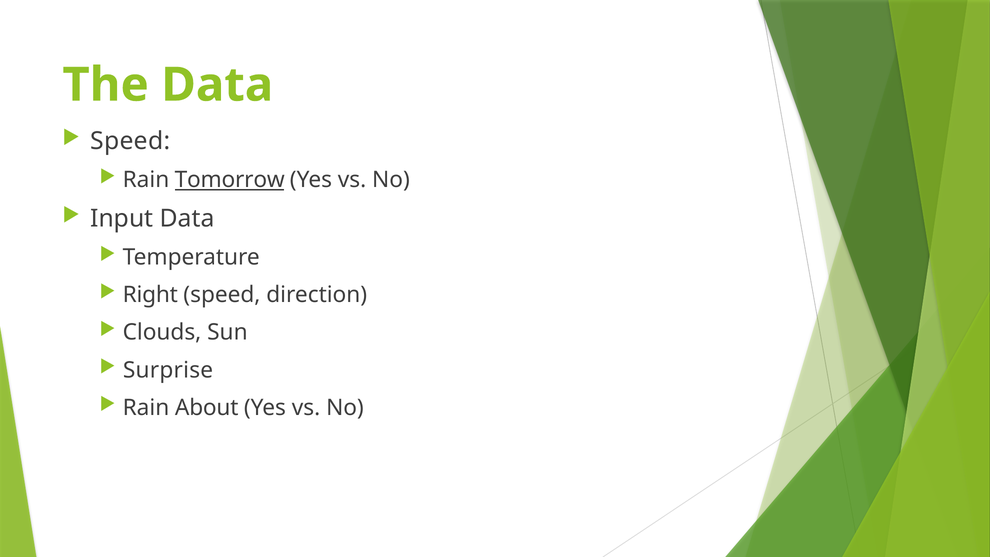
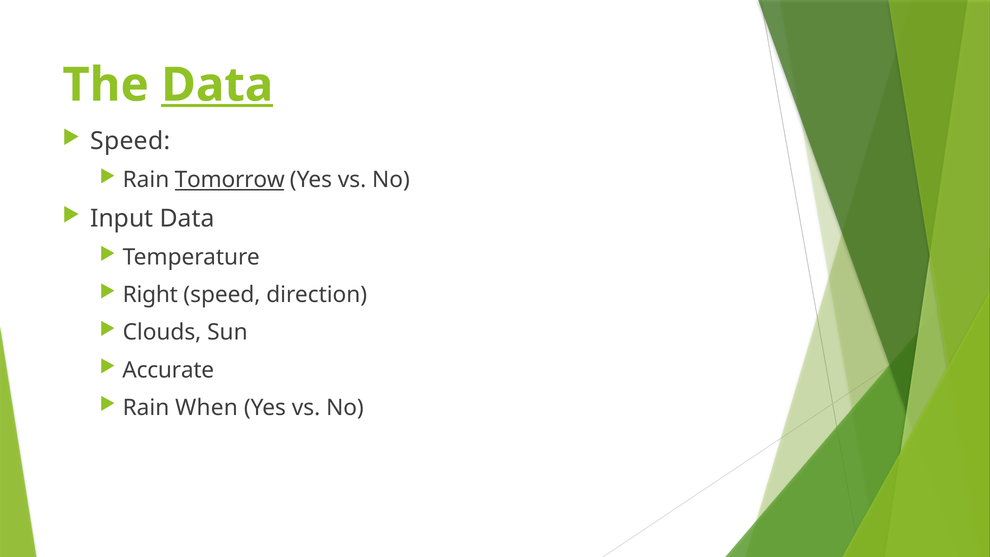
Data underline: none -> present (217, 85)
Surprise: Surprise -> Accurate (168, 370)
About: About -> When (207, 407)
